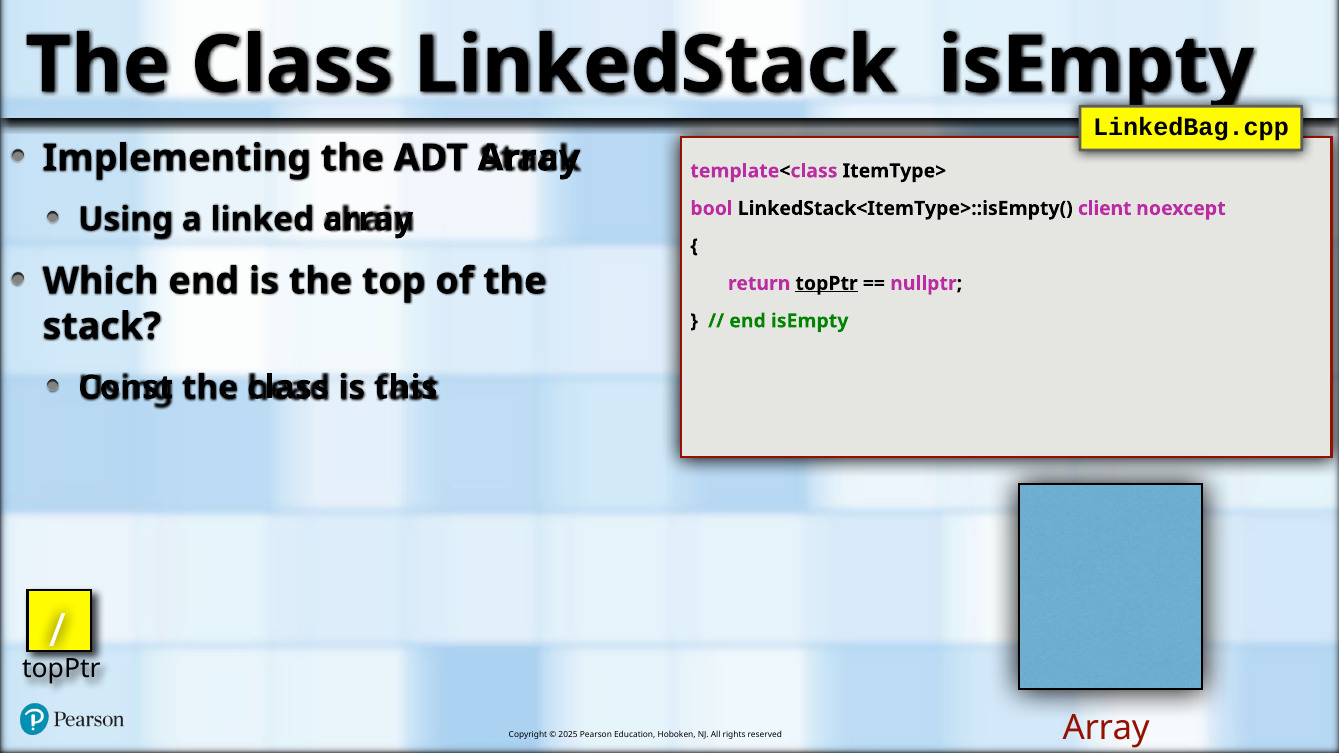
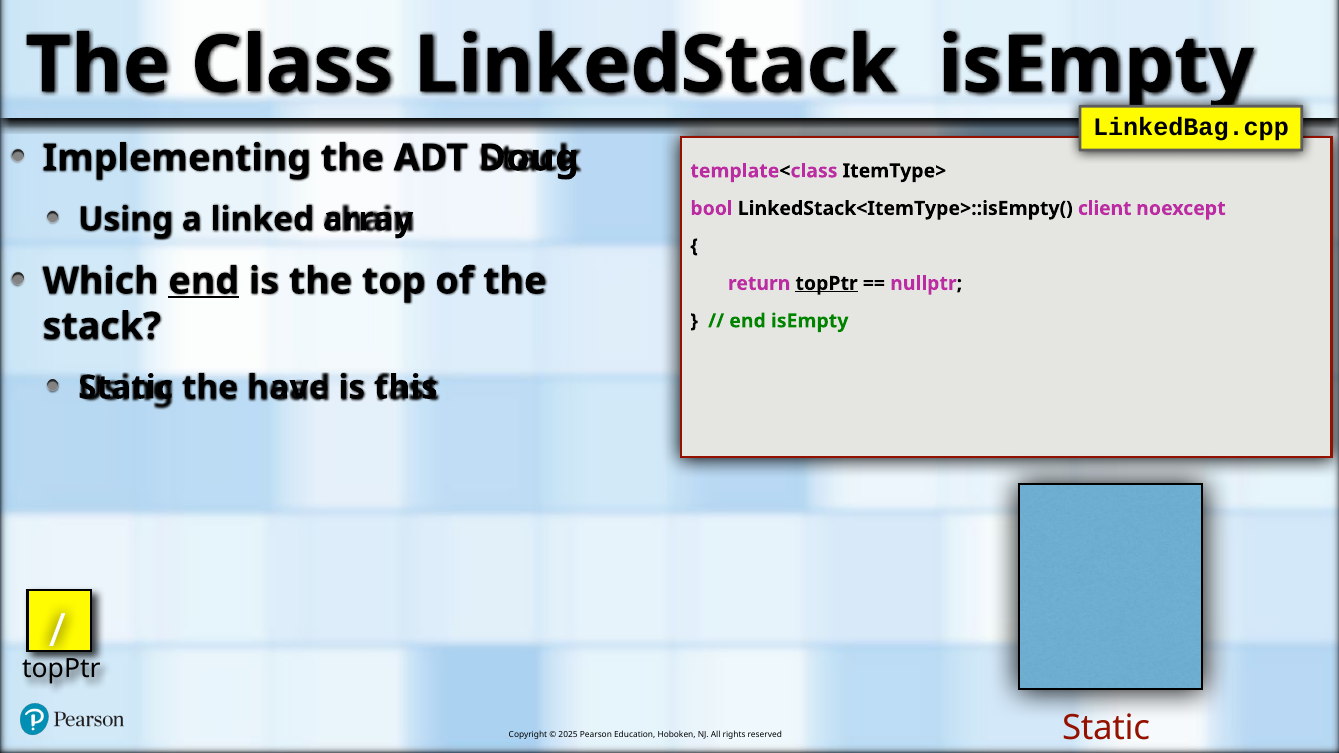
ADT Array: Array -> Doug (529, 158)
end underline: none -> present (204, 281)
Const: Const -> Static (126, 388)
class: class -> have (288, 388)
Array: Array -> Static (1106, 728)
